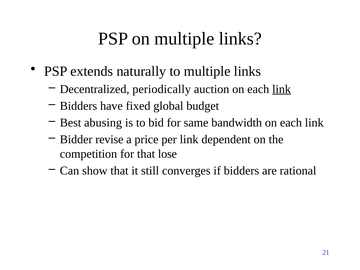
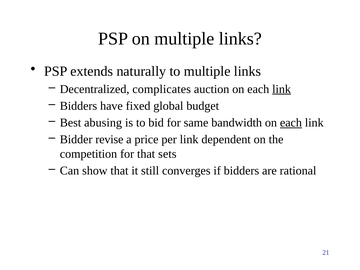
periodically: periodically -> complicates (162, 89)
each underline: none -> present (291, 123)
lose: lose -> sets (167, 154)
